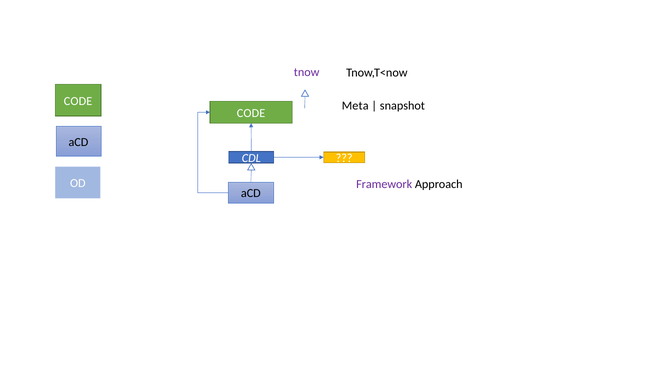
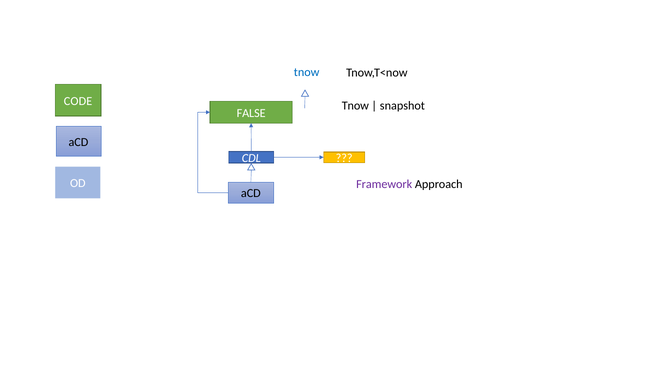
tnow colour: purple -> blue (307, 72)
Meta: Meta -> Tnow (355, 106)
CODE: CODE -> FALSE (251, 113)
